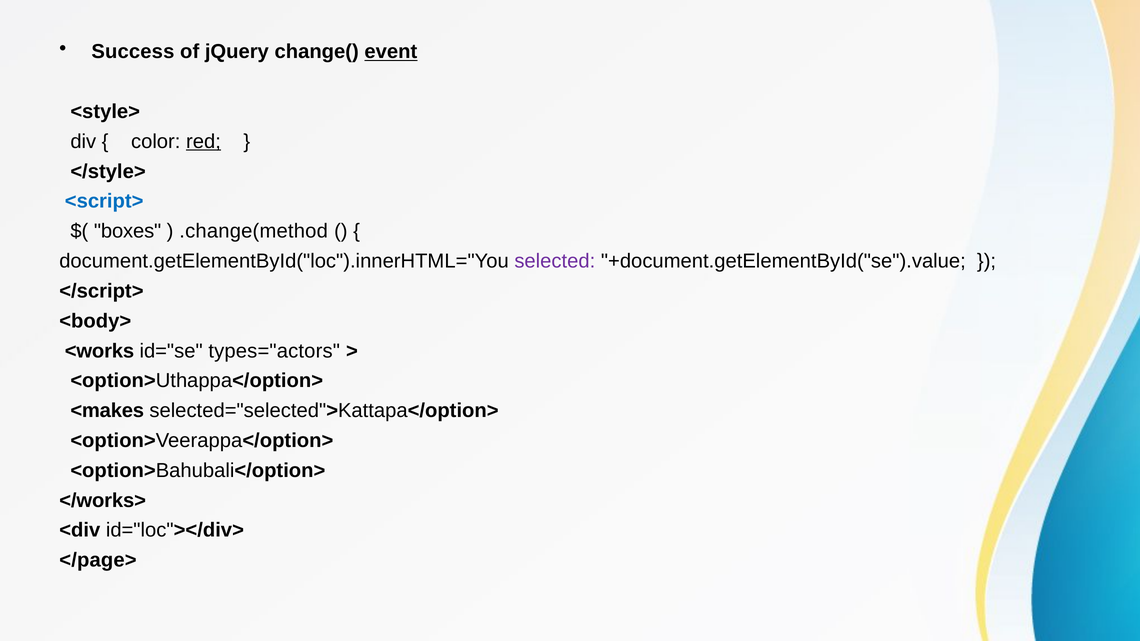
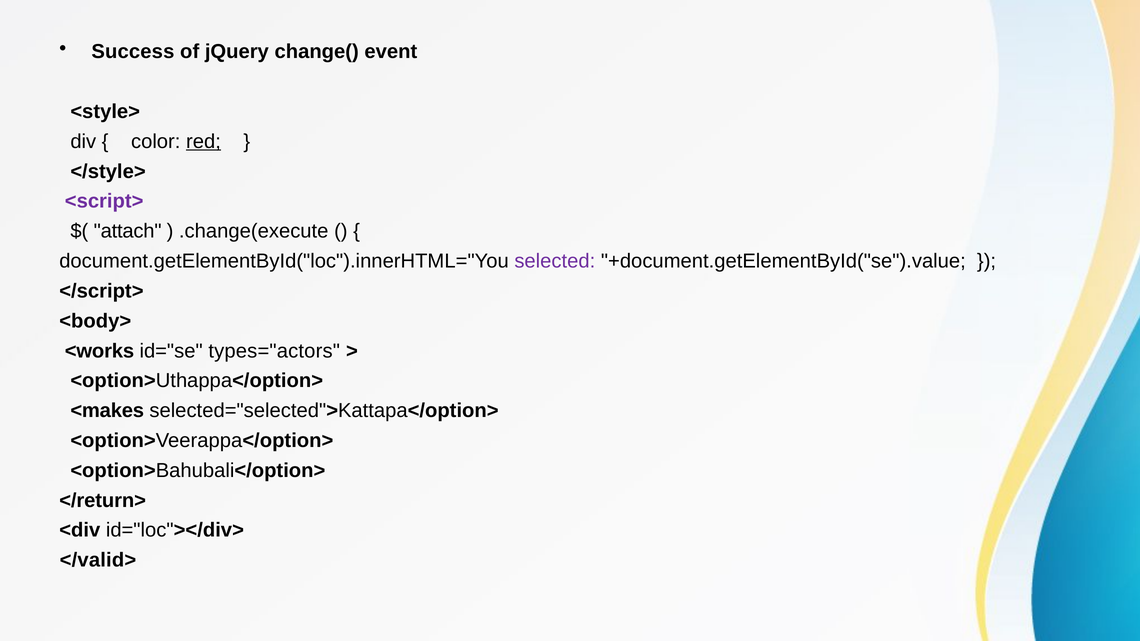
event underline: present -> none (391, 52)
<script> colour: blue -> purple (104, 201)
boxes: boxes -> attach (128, 231)
.change(method: .change(method -> .change(execute (254, 231)
</works>: </works> -> </return> (103, 501)
</page>: </page> -> </valid> (98, 560)
